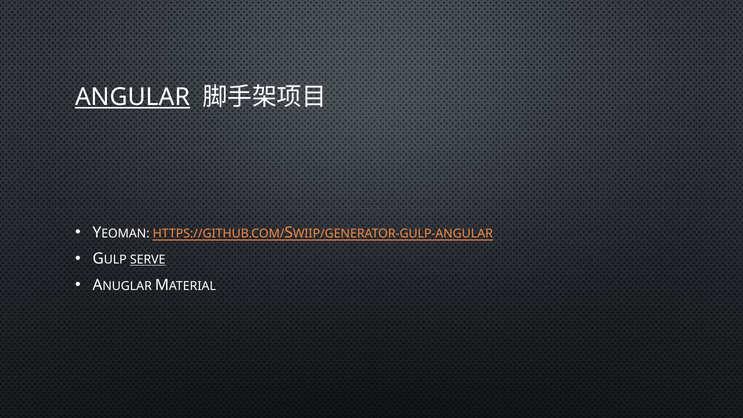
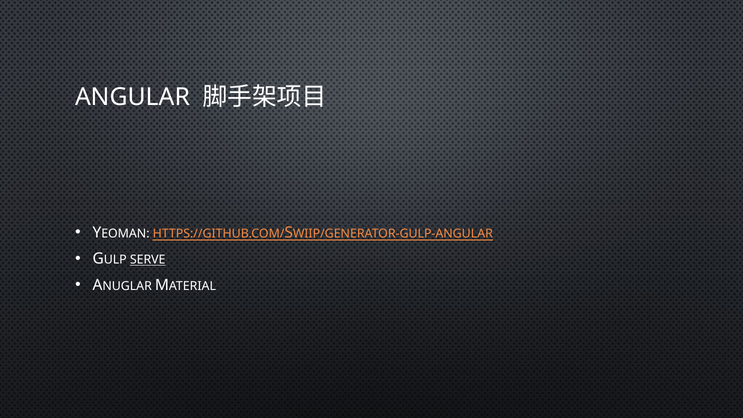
ANGULAR underline: present -> none (133, 97)
